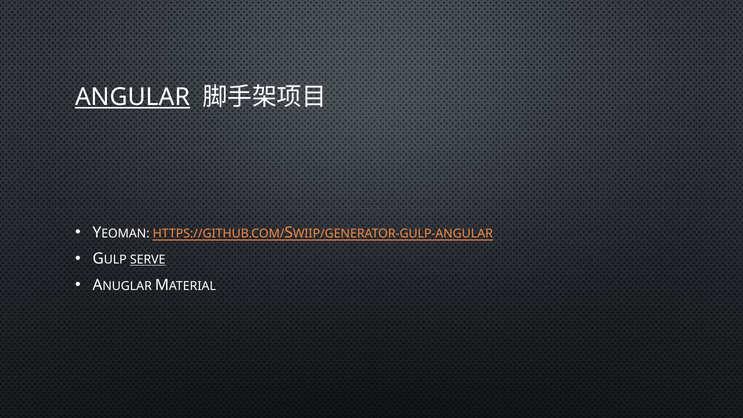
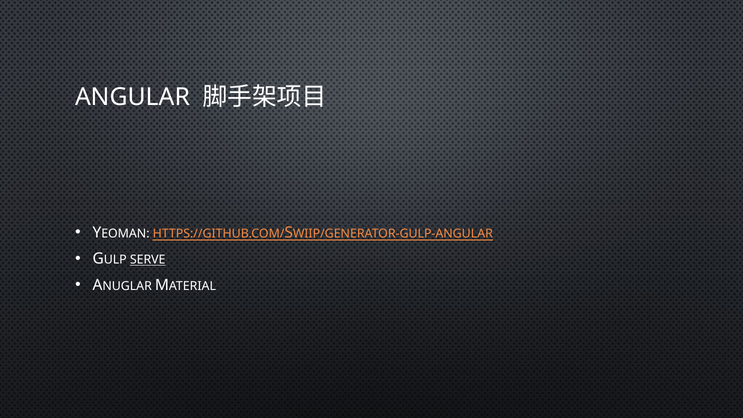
ANGULAR underline: present -> none (133, 97)
